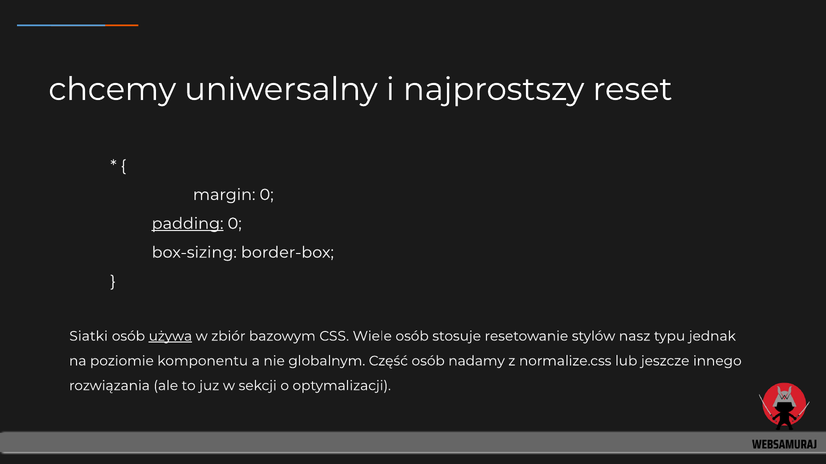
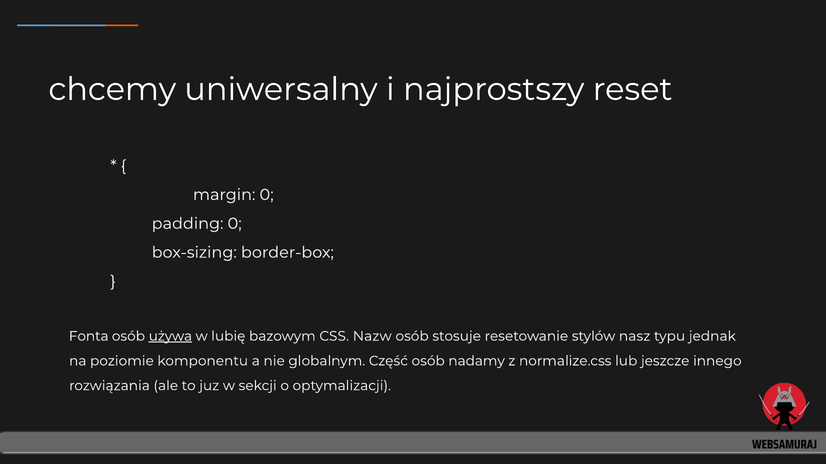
padding underline: present -> none (188, 224)
Siatki: Siatki -> Fonta (89, 337)
zbiór: zbiór -> lubię (228, 337)
Wiele: Wiele -> Nazw (372, 337)
